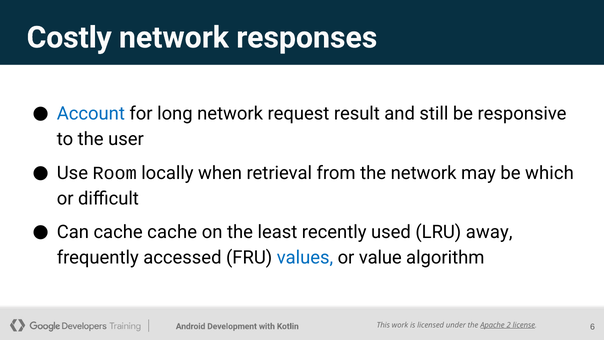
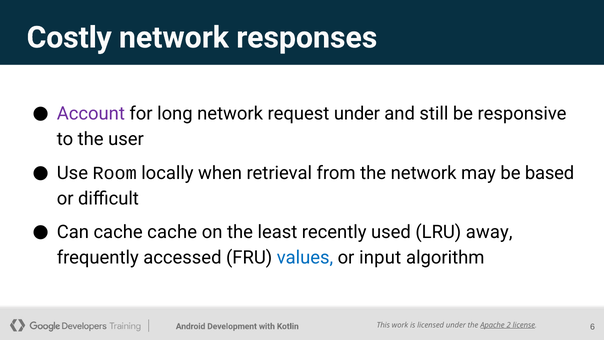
Account colour: blue -> purple (91, 114)
request result: result -> under (357, 114)
which: which -> based (550, 173)
value: value -> input (380, 258)
